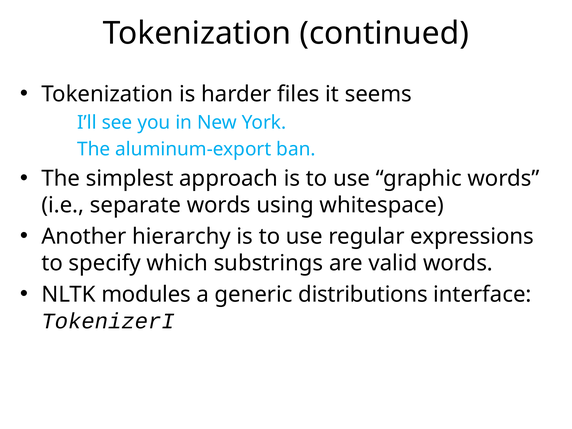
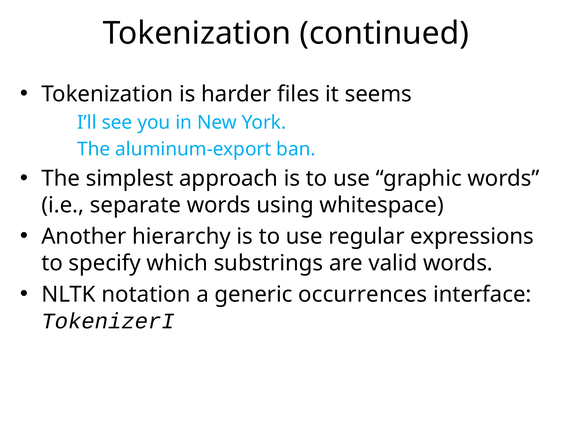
modules: modules -> notation (146, 294)
distributions: distributions -> occurrences (363, 294)
